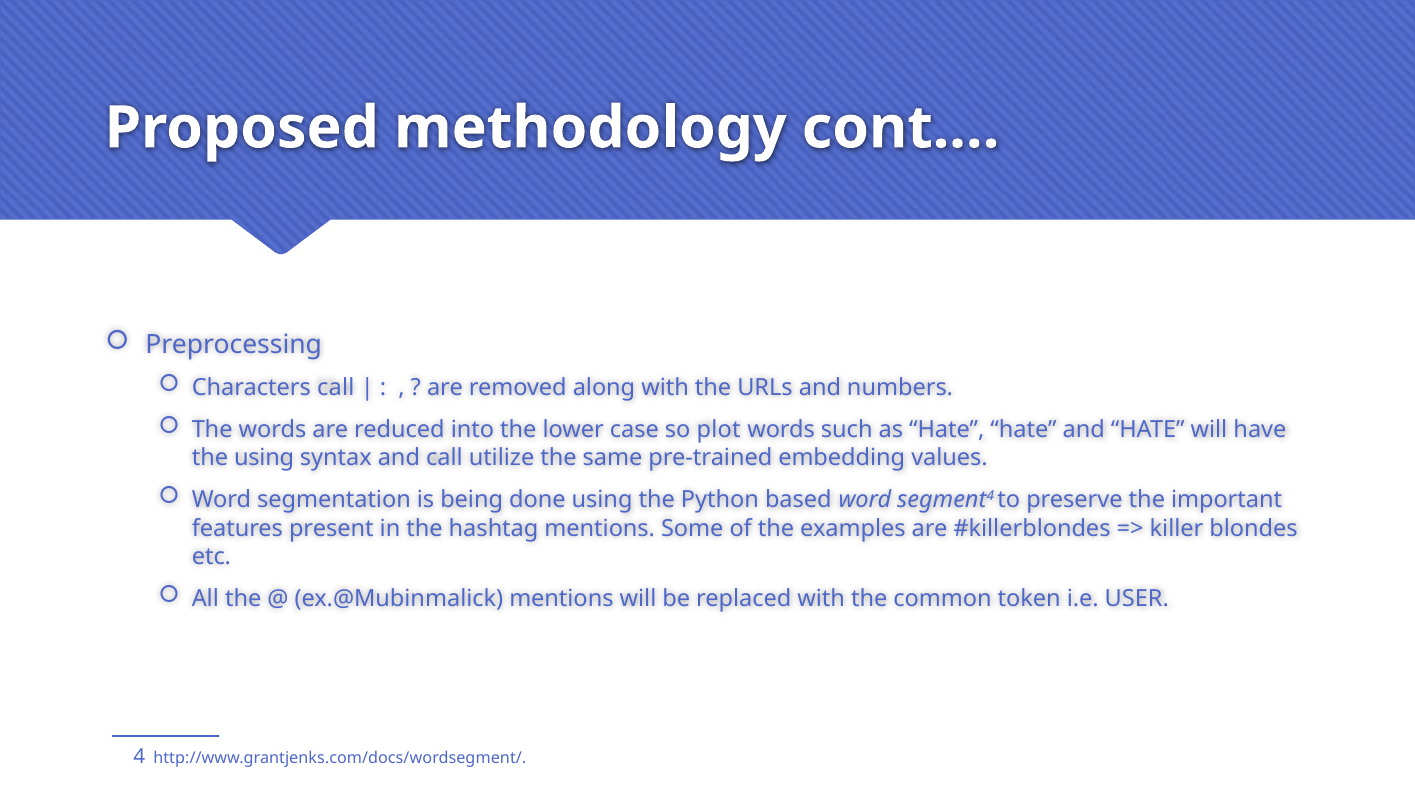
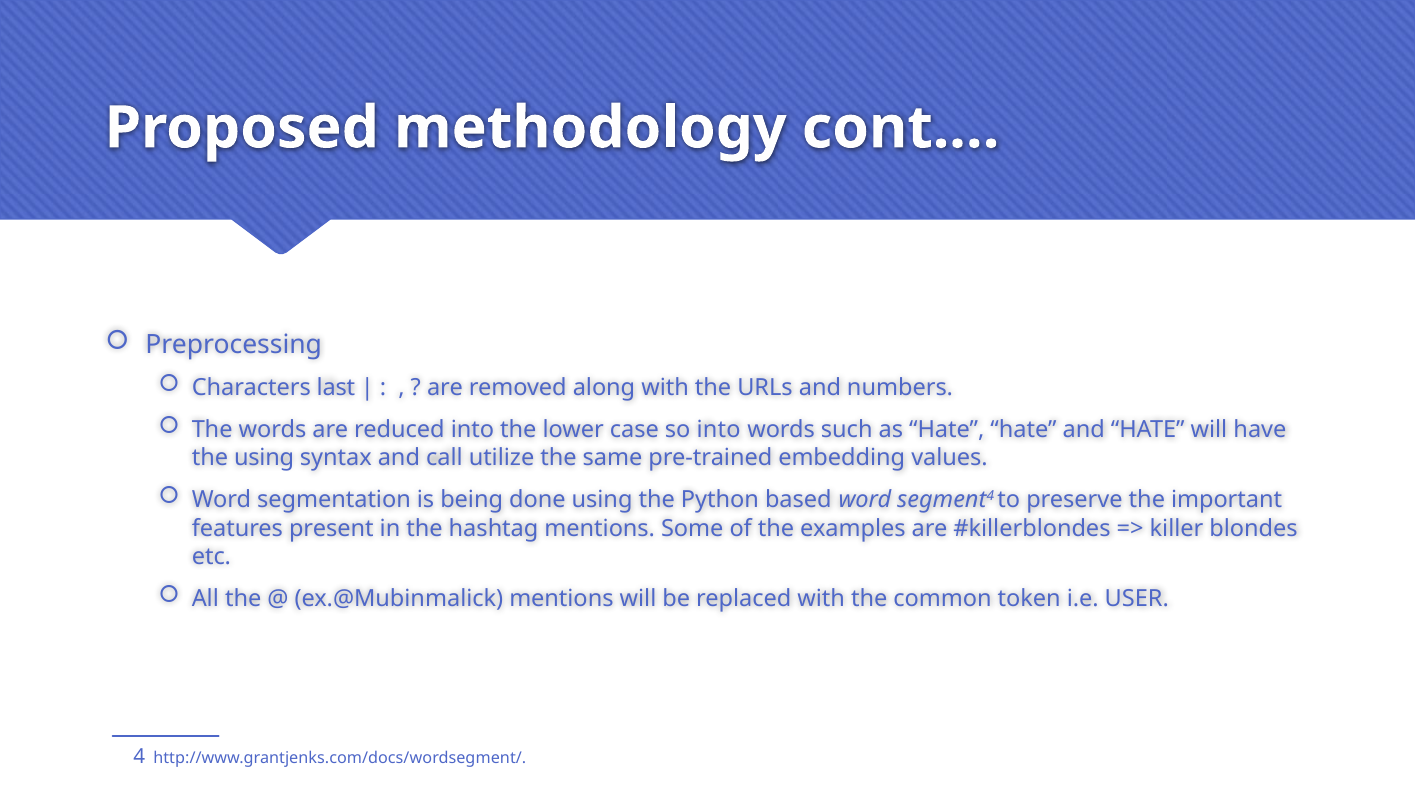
Characters call: call -> last (336, 388)
so plot: plot -> into (719, 430)
